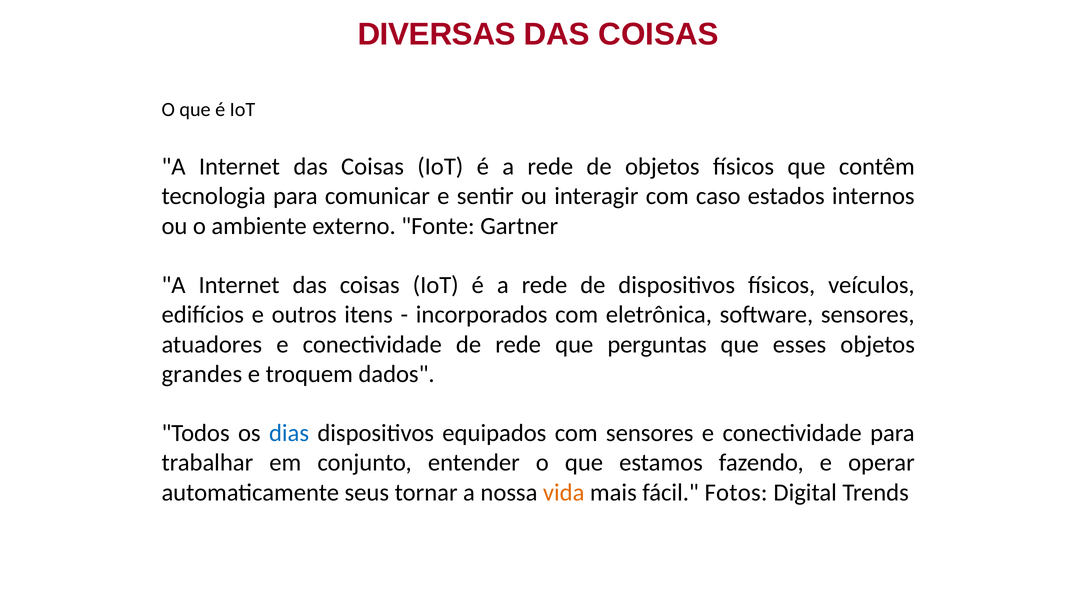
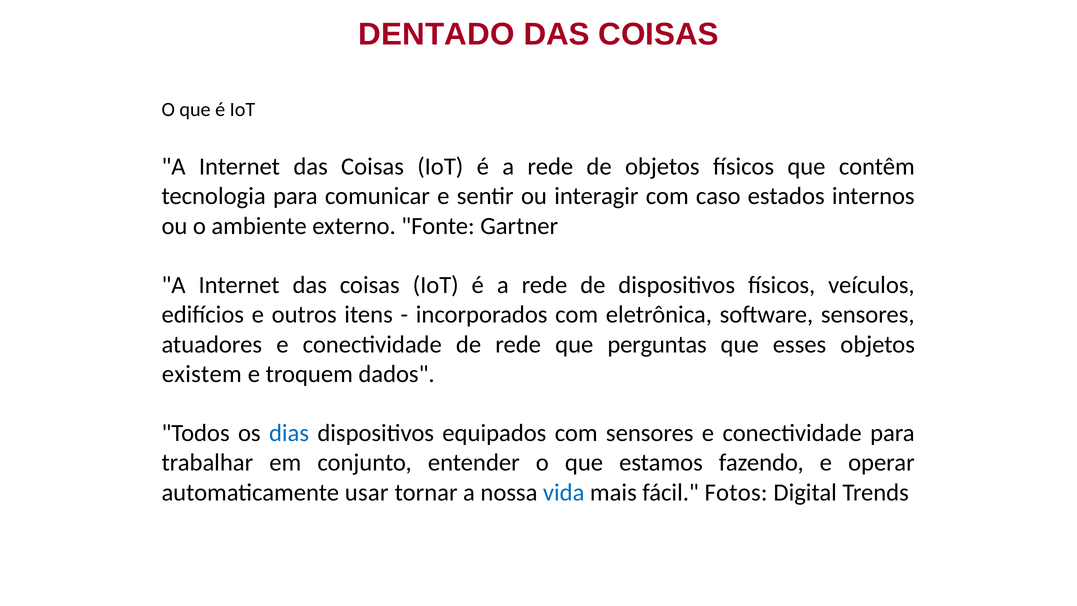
DIVERSAS: DIVERSAS -> DENTADO (436, 34)
grandes: grandes -> existem (202, 374)
seus: seus -> usar (367, 492)
vida colour: orange -> blue (564, 492)
